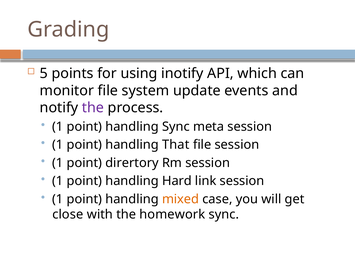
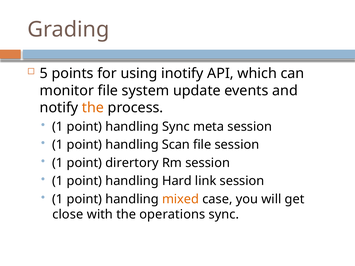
the colour: purple -> orange (93, 108)
That: That -> Scan (176, 145)
homework: homework -> operations (172, 215)
